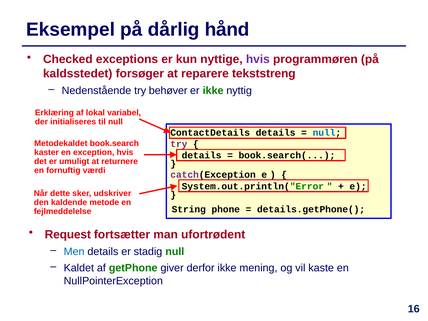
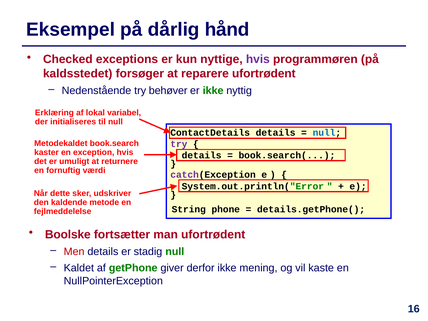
reparere tekststreng: tekststreng -> ufortrødent (264, 74)
Request: Request -> Boolske (68, 235)
Men colour: blue -> red (74, 252)
